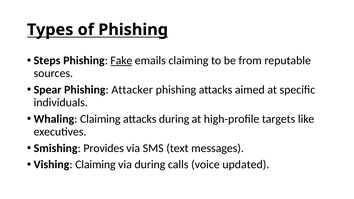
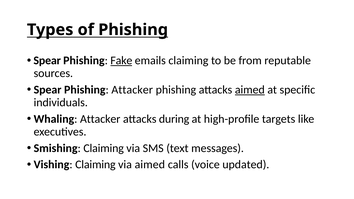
Steps: Steps -> Spear (47, 61)
aimed underline: none -> present (250, 90)
Whaling Claiming: Claiming -> Attacker (100, 119)
Smishing Provides: Provides -> Claiming (104, 148)
via during: during -> aimed (150, 165)
